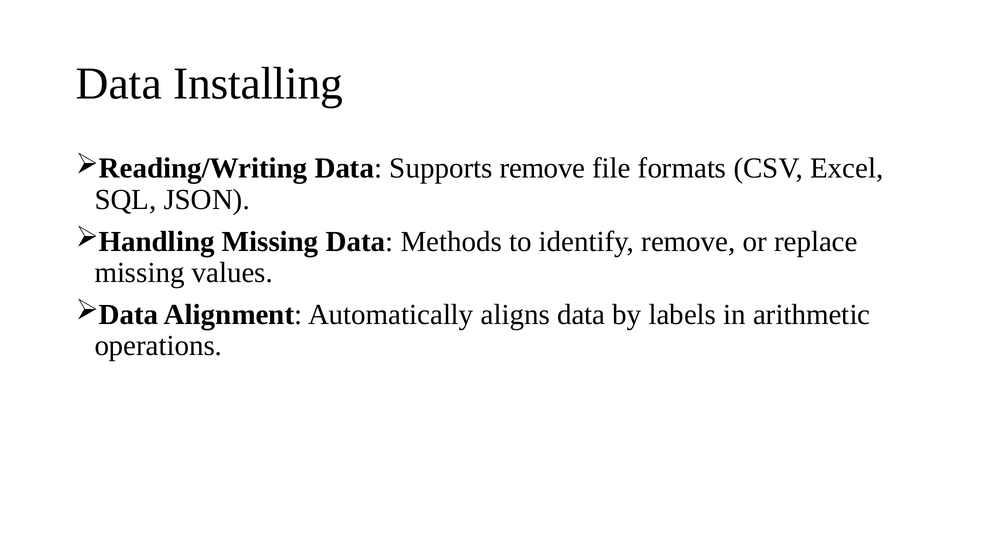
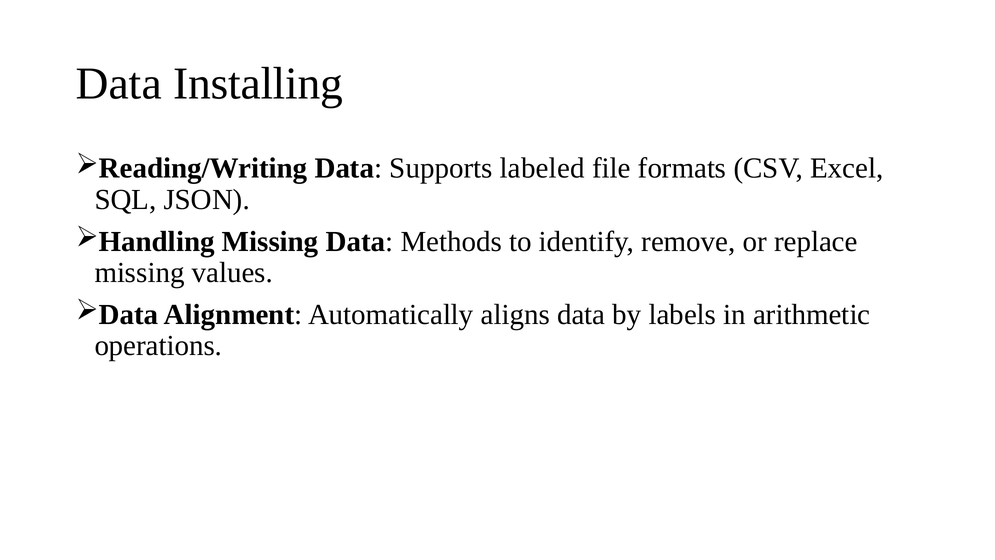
Supports remove: remove -> labeled (542, 168)
